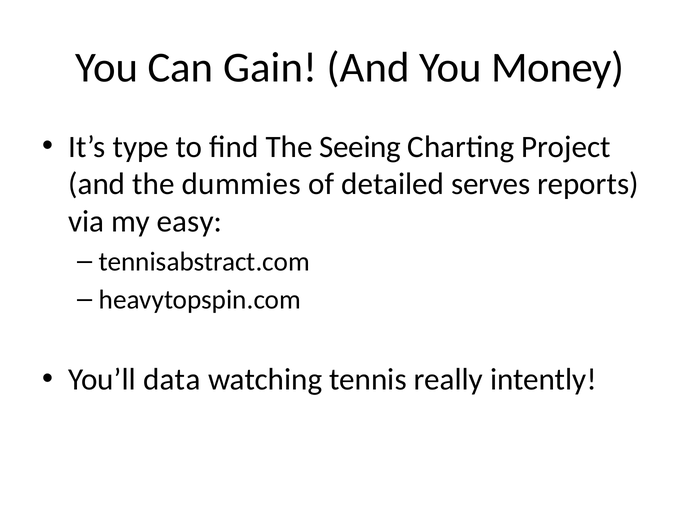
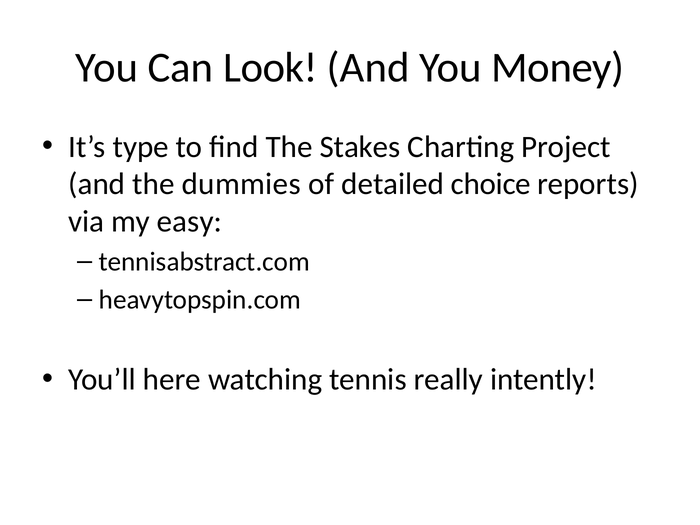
Gain: Gain -> Look (270, 68)
Seeing: Seeing -> Stakes (360, 147)
serves: serves -> choice (491, 184)
data: data -> here (172, 380)
